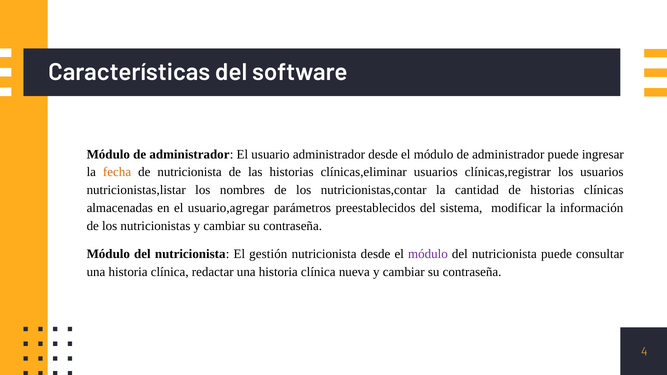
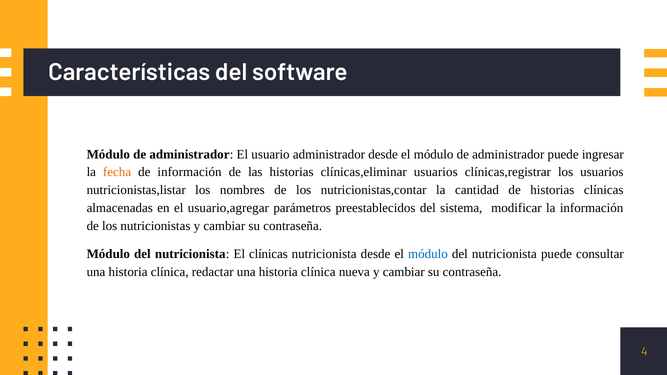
de nutricionista: nutricionista -> información (190, 172)
El gestión: gestión -> clínicas (268, 254)
módulo colour: purple -> blue (428, 254)
